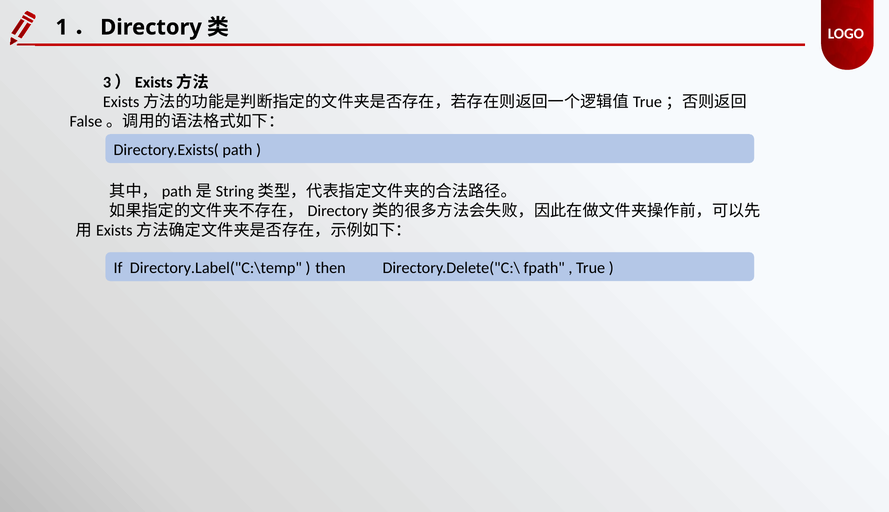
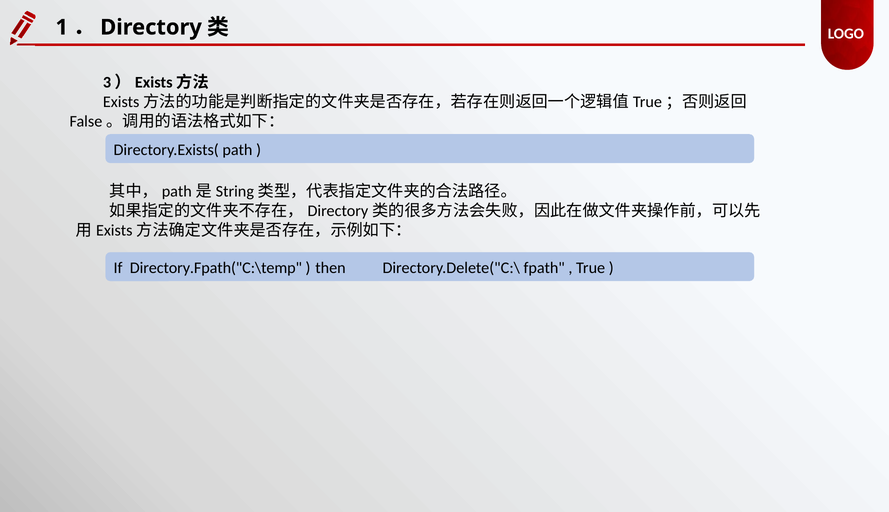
Directory.Label("C:\temp: Directory.Label("C:\temp -> Directory.Fpath("C:\temp (216, 268)
